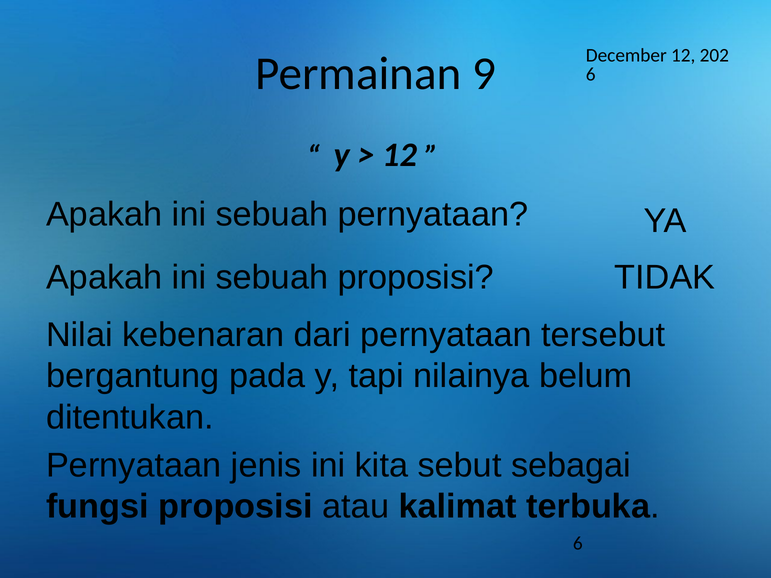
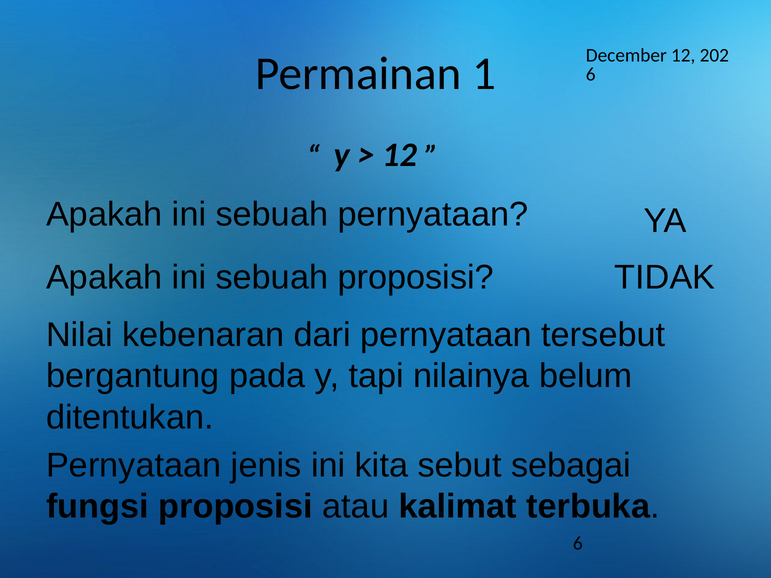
9: 9 -> 1 (484, 74)
